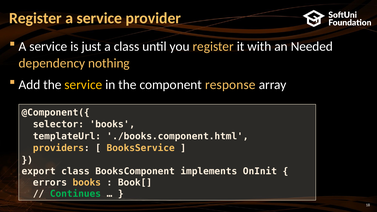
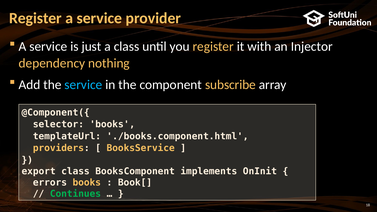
Needed: Needed -> Injector (312, 46)
service colour: yellow -> light blue (83, 85)
response: response -> subscribe (230, 85)
